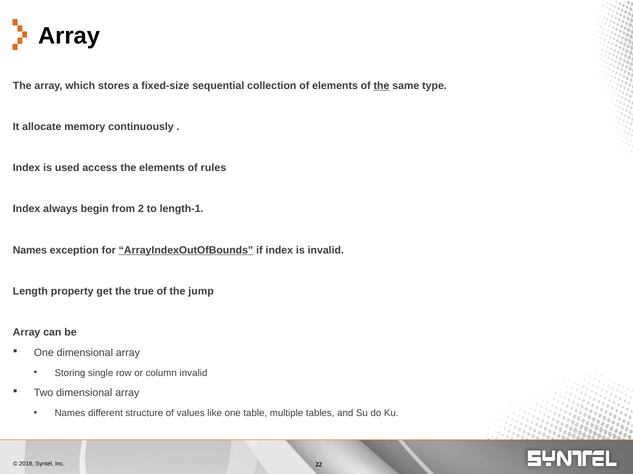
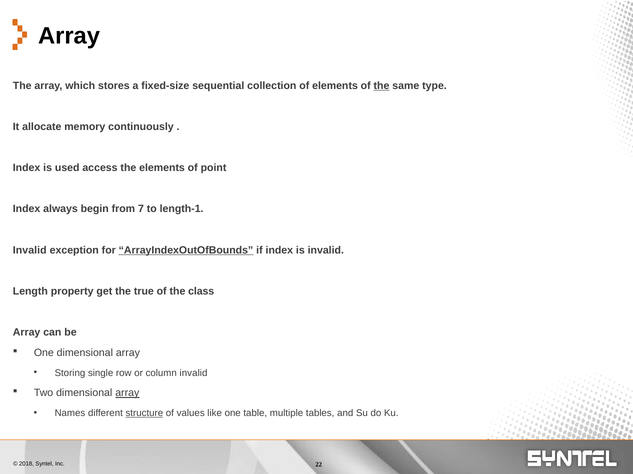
rules: rules -> point (214, 168)
2: 2 -> 7 (141, 209)
Names: Names -> Invalid (30, 250)
jump: jump -> class (201, 292)
array underline: none -> present (127, 394)
structure underline: none -> present (144, 414)
